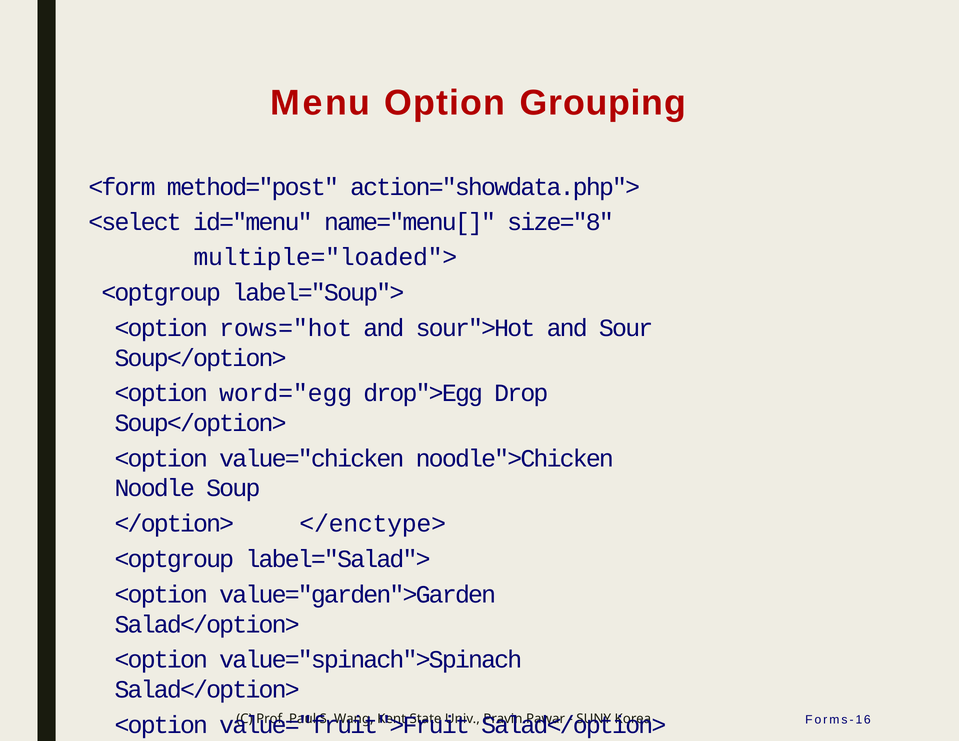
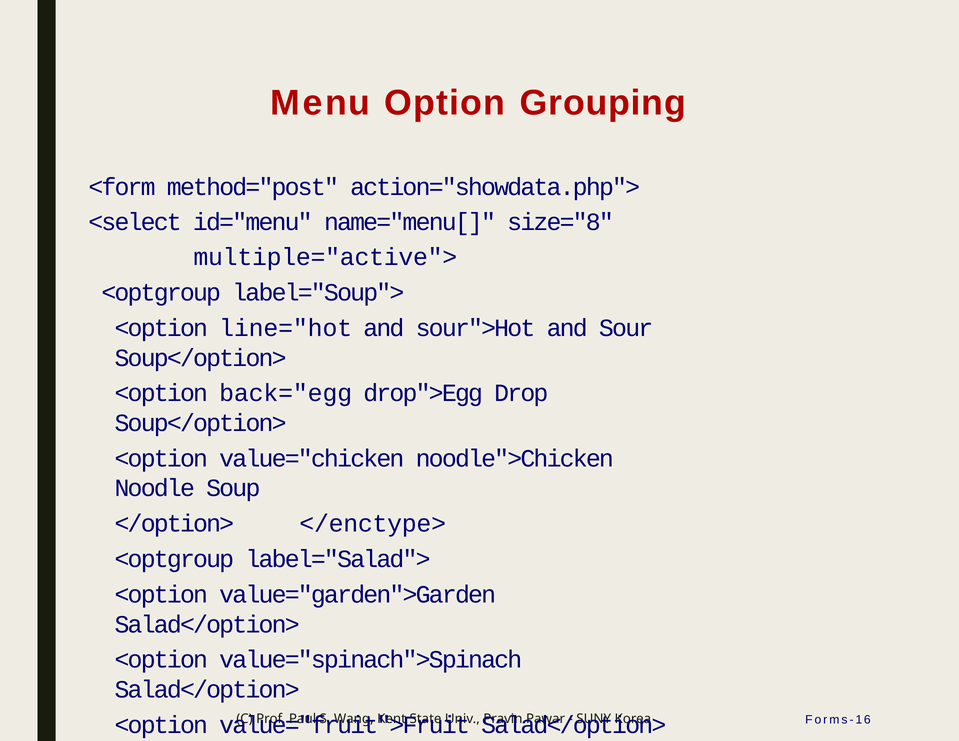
multiple="loaded">: multiple="loaded"> -> multiple="active"> (325, 257)
rows="hot: rows="hot -> line="hot (286, 328)
word="egg: word="egg -> back="egg (286, 393)
